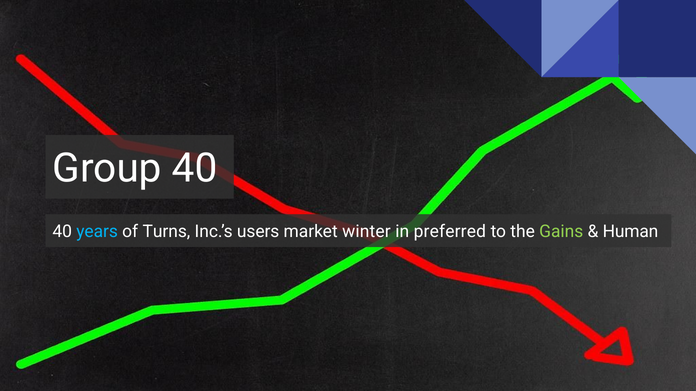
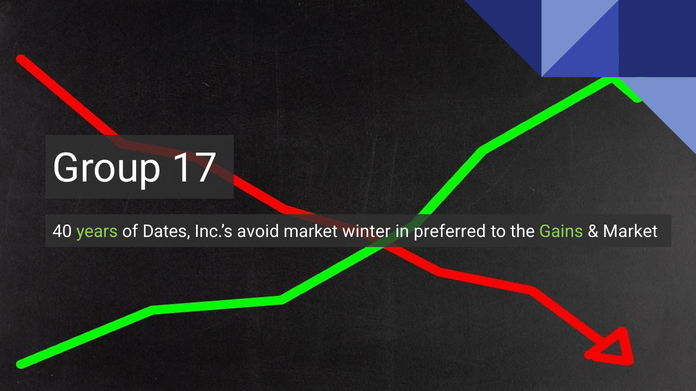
Group 40: 40 -> 17 (195, 169)
years colour: light blue -> light green (97, 232)
Turns: Turns -> Dates (166, 232)
users: users -> avoid (258, 232)
Human: Human -> Market (630, 232)
